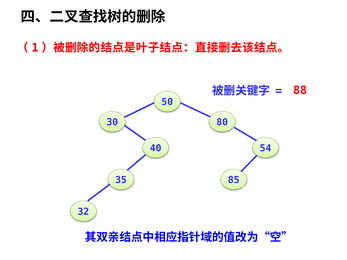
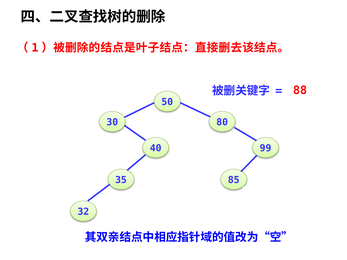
54: 54 -> 99 (266, 148)
